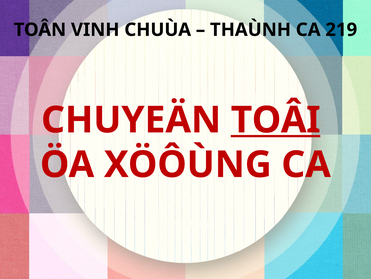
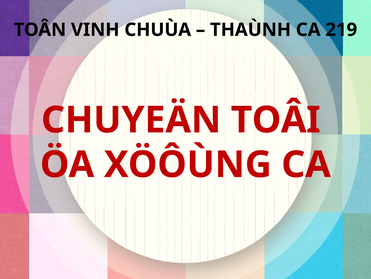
TOÂI underline: present -> none (276, 120)
